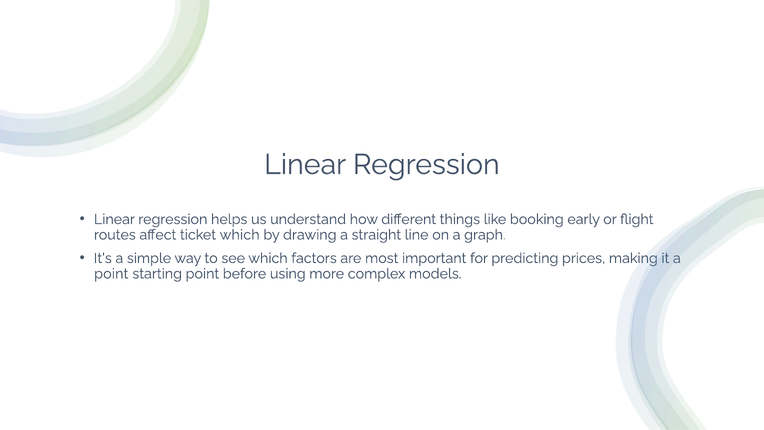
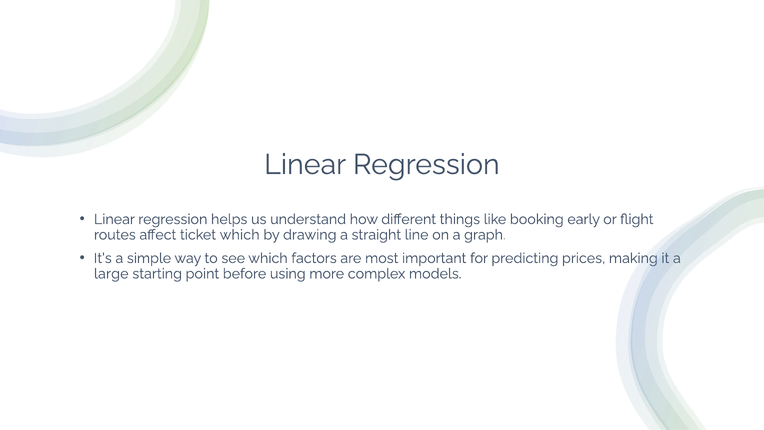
point: point -> large (111, 274)
